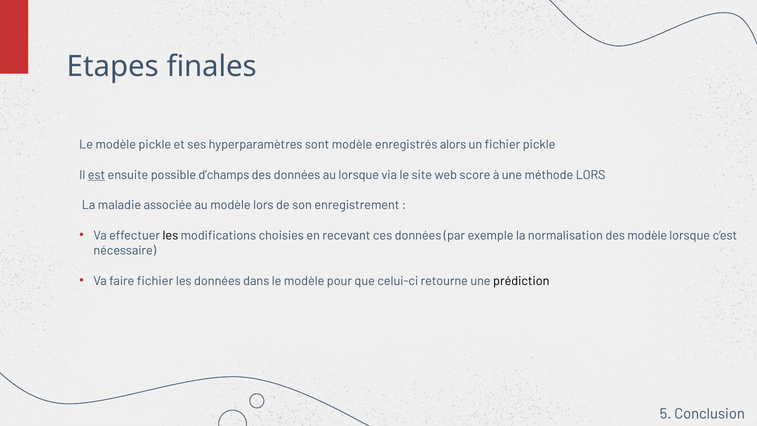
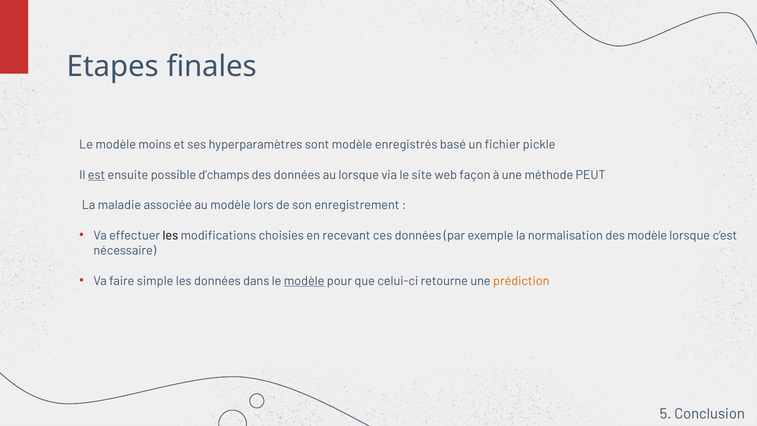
modèle pickle: pickle -> moins (155, 145)
alors: alors -> basé (453, 145)
score: score -> façon (475, 175)
méthode LORS: LORS -> PEUT (591, 175)
faire fichier: fichier -> simple (155, 281)
modèle underline: none -> present (304, 281)
prédiction colour: black -> orange (521, 281)
